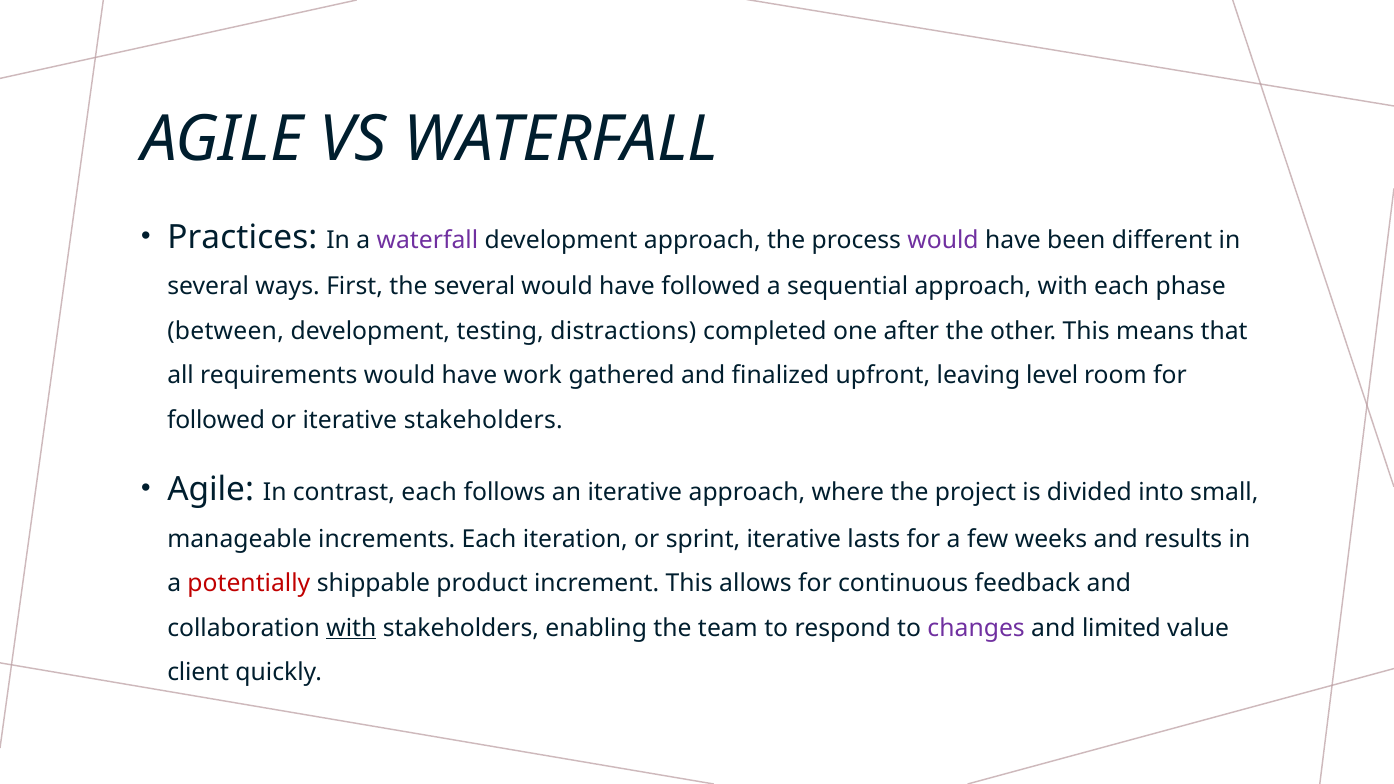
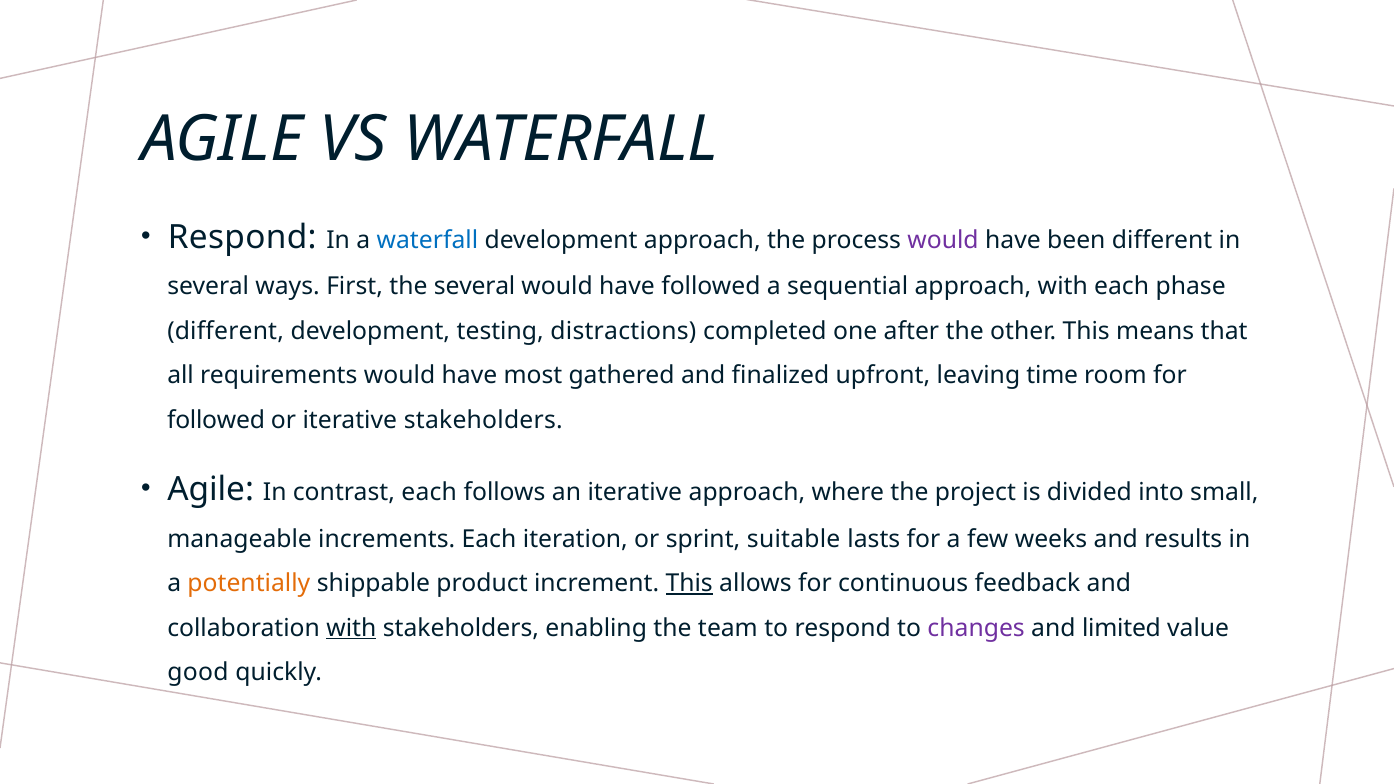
Practices: Practices -> Respond (242, 238)
waterfall colour: purple -> blue (427, 240)
between: between -> different (226, 331)
work: work -> most (533, 376)
level: level -> time (1052, 376)
sprint iterative: iterative -> suitable (794, 539)
potentially colour: red -> orange (249, 583)
This underline: none -> present (689, 583)
client: client -> good (198, 672)
